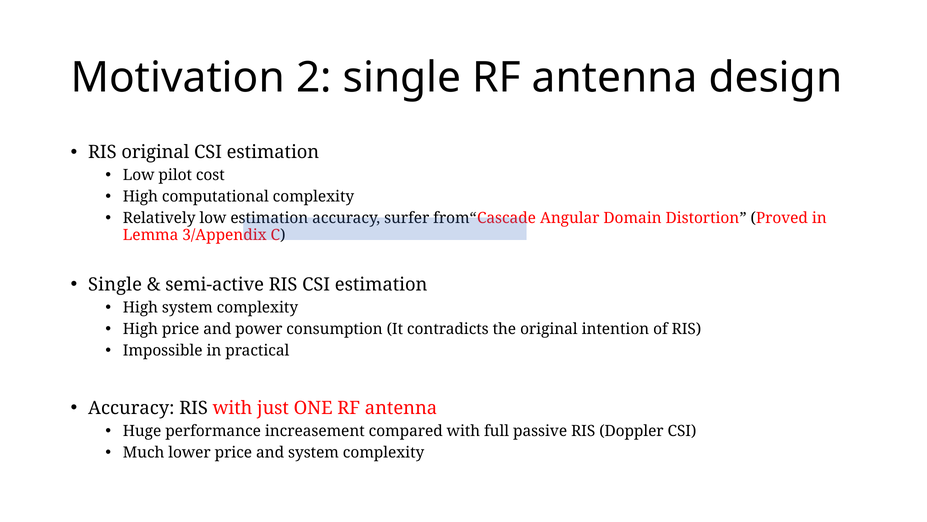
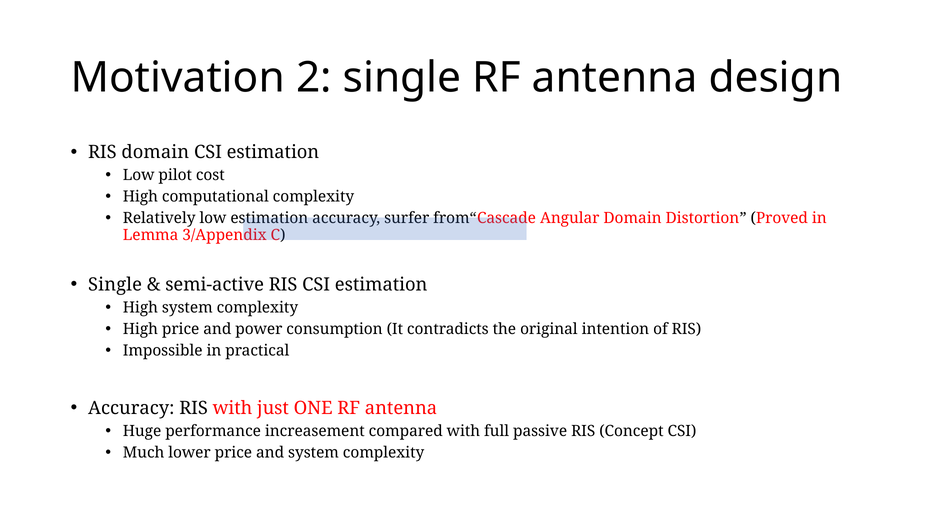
RIS original: original -> domain (155, 152)
Doppler: Doppler -> Concept (631, 431)
